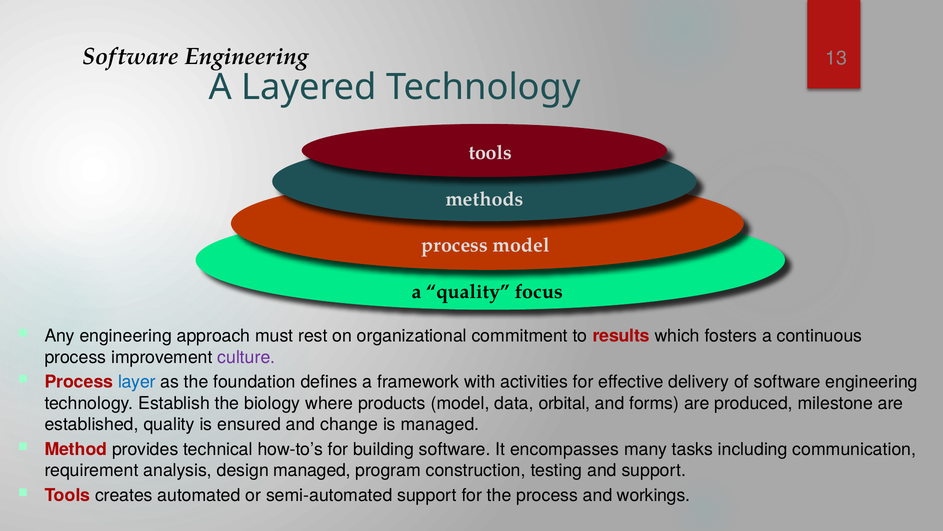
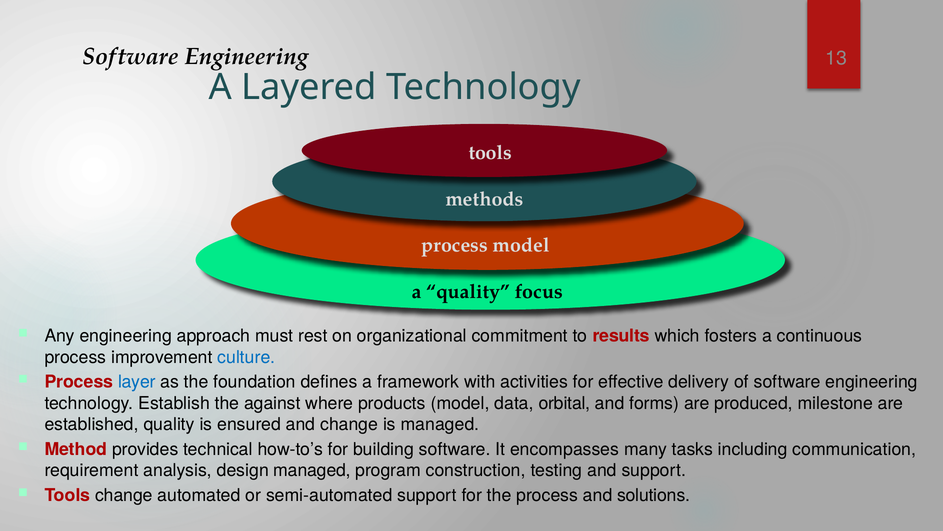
culture colour: purple -> blue (246, 357)
biology: biology -> against (272, 403)
Tools creates: creates -> change (124, 495)
workings: workings -> solutions (654, 495)
